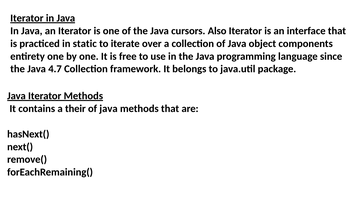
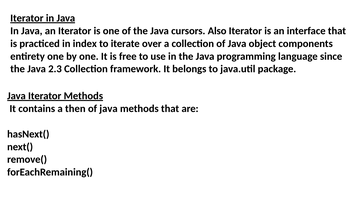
static: static -> index (85, 44)
4.7: 4.7 -> 2.3 (55, 69)
their: their -> then (75, 108)
